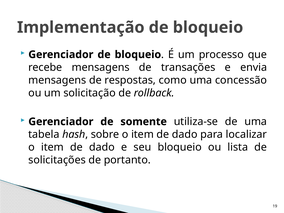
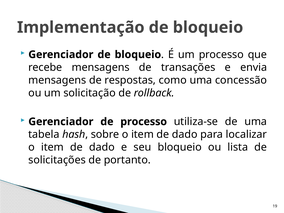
de somente: somente -> processo (144, 122)
